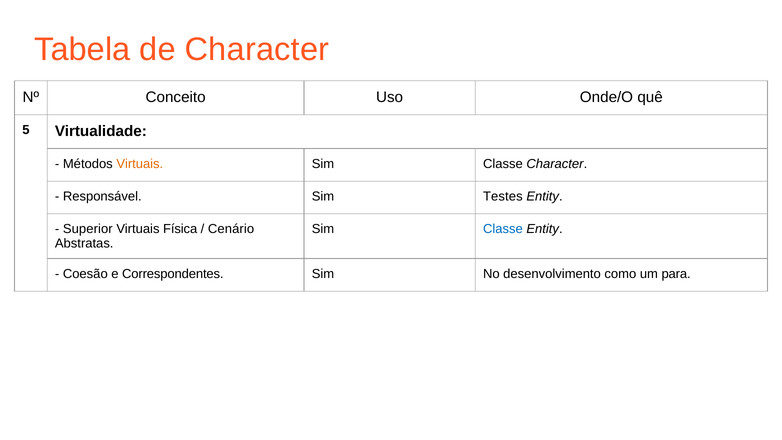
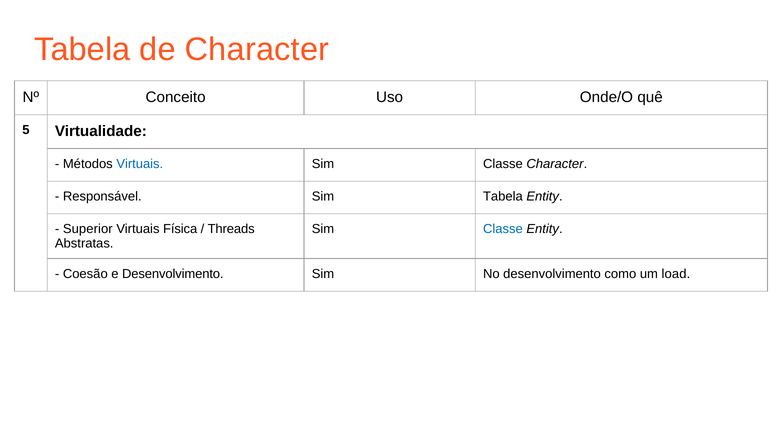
Virtuais colour: orange -> blue (140, 164)
Sim Testes: Testes -> Tabela (503, 196)
Cenário: Cenário -> Threads (231, 229)
e Correspondentes: Correspondentes -> Desenvolvimento (173, 274)
para: para -> load (676, 274)
